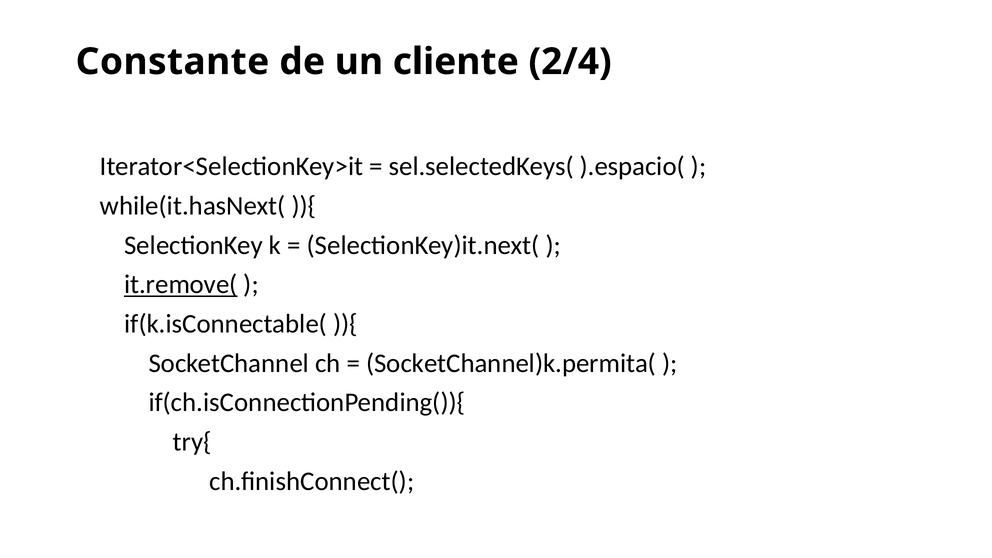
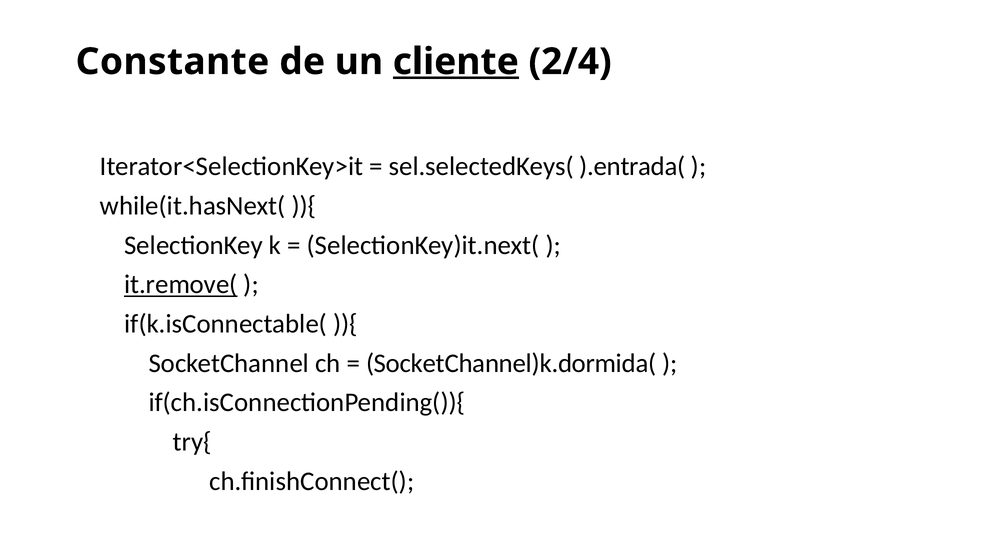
cliente underline: none -> present (456, 62)
).espacio(: ).espacio( -> ).entrada( (632, 167)
SocketChannel)k.permita(: SocketChannel)k.permita( -> SocketChannel)k.dormida( (511, 363)
